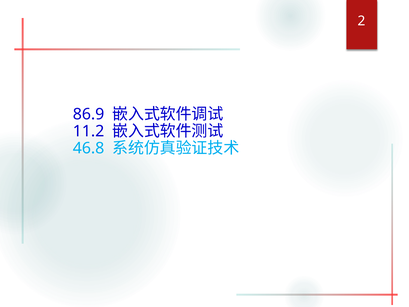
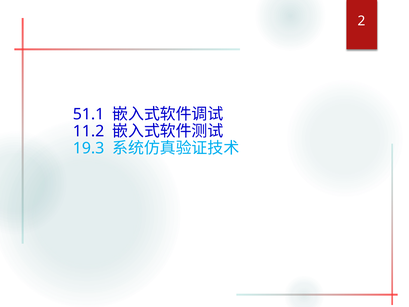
86.9: 86.9 -> 51.1 (89, 114)
46.8: 46.8 -> 19.3 (89, 148)
